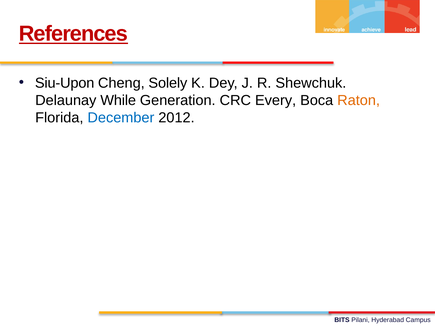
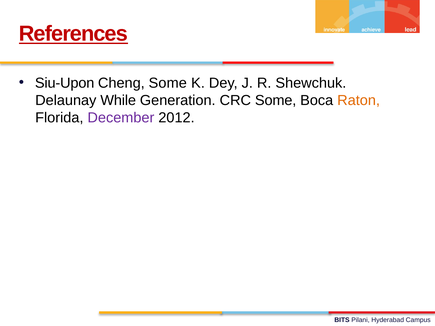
Cheng Solely: Solely -> Some (168, 83)
CRC Every: Every -> Some (276, 100)
December colour: blue -> purple (121, 118)
